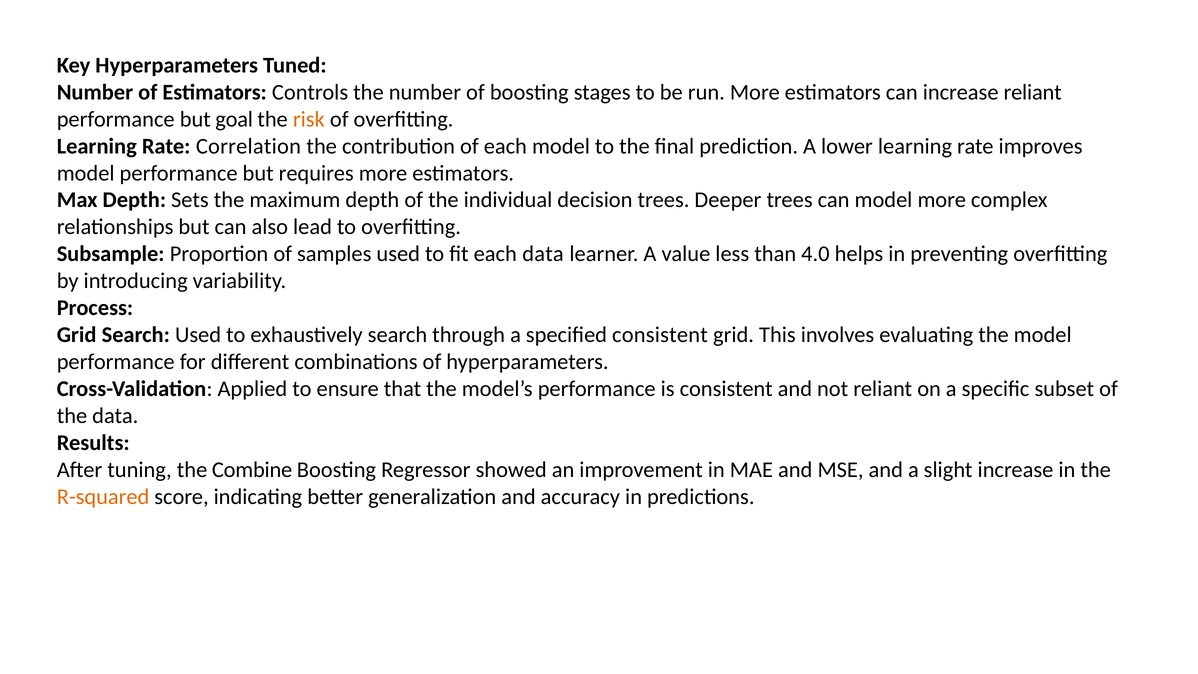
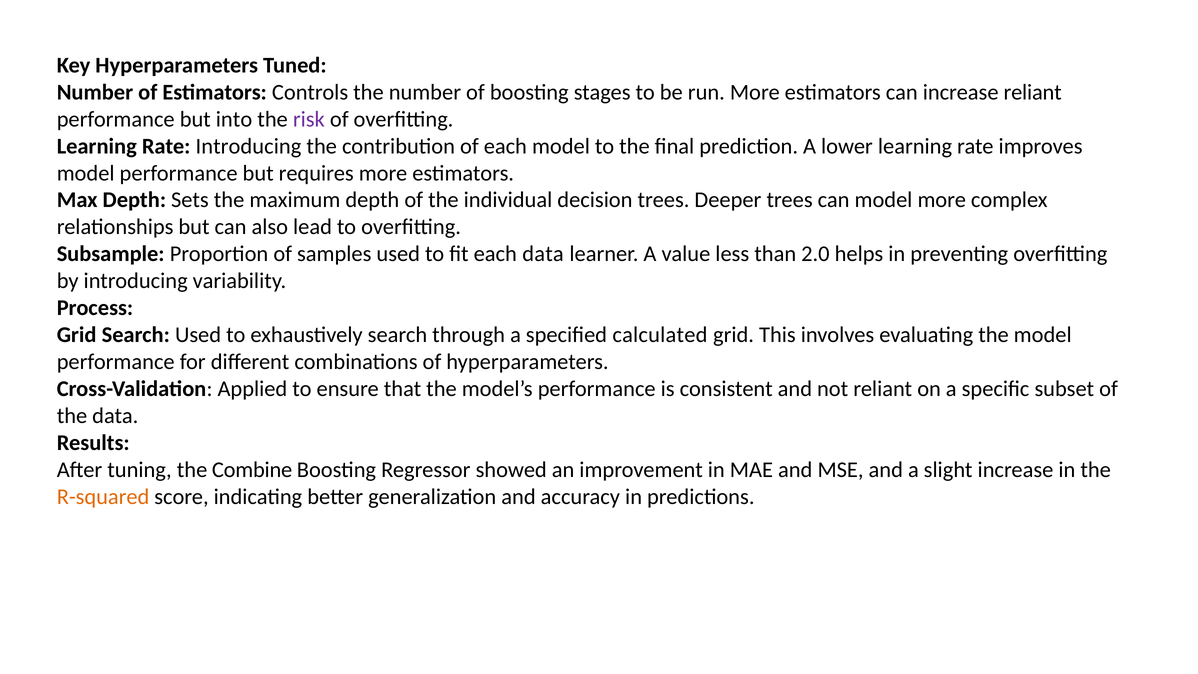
goal: goal -> into (234, 119)
risk colour: orange -> purple (309, 119)
Rate Correlation: Correlation -> Introducing (248, 146)
4.0: 4.0 -> 2.0 (815, 254)
specified consistent: consistent -> calculated (660, 335)
